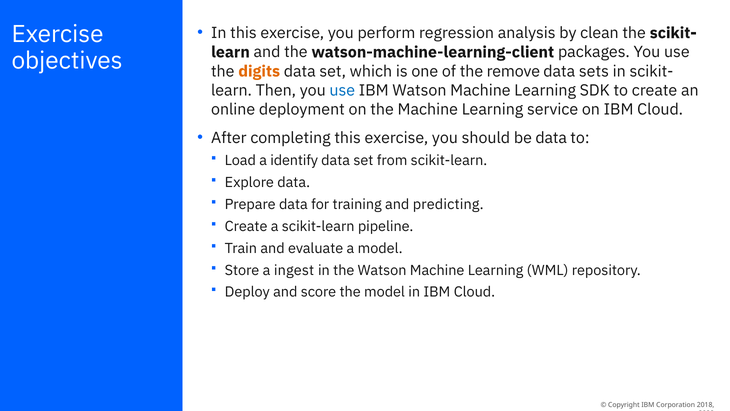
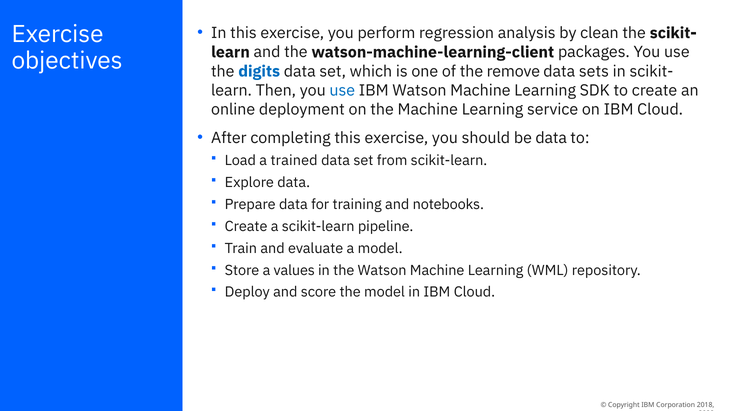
digits colour: orange -> blue (259, 71)
identify: identify -> trained (294, 161)
predicting: predicting -> notebooks (448, 204)
ingest: ingest -> values (294, 270)
